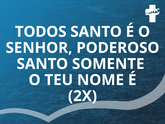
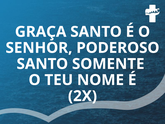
TODOS: TODOS -> GRAÇA (41, 32)
